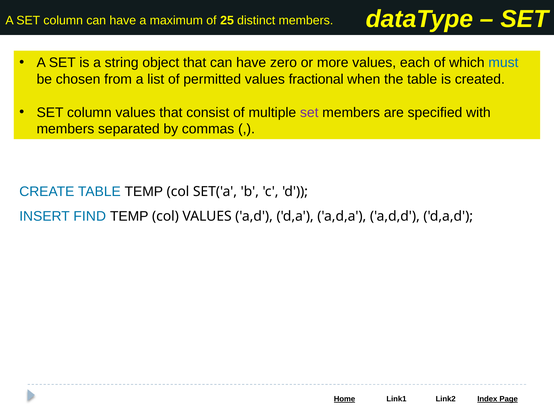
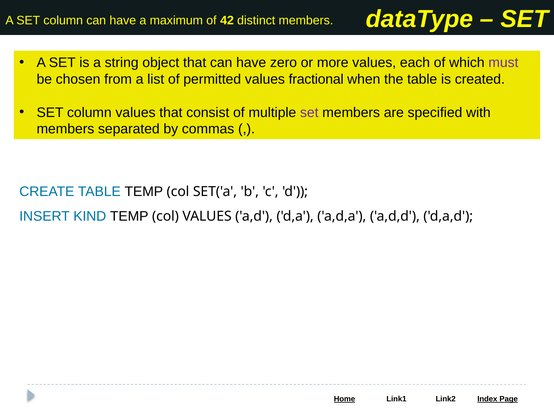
25: 25 -> 42 (227, 21)
must colour: blue -> purple (503, 63)
FIND: FIND -> KIND (90, 217)
